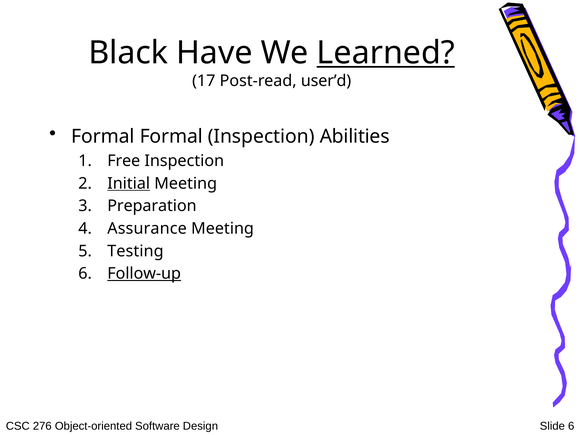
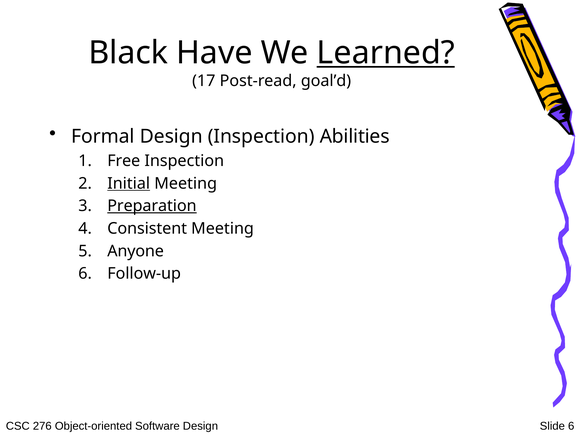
user’d: user’d -> goal’d (326, 81)
Formal Formal: Formal -> Design (171, 137)
Preparation underline: none -> present (152, 206)
Assurance: Assurance -> Consistent (147, 229)
Testing: Testing -> Anyone (136, 251)
Follow-up underline: present -> none (144, 274)
